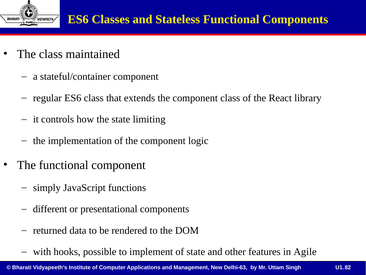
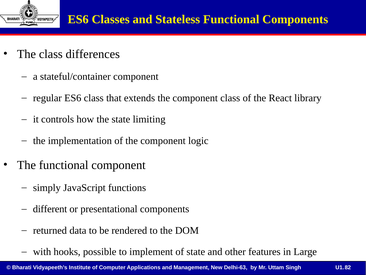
maintained: maintained -> differences (93, 54)
Agile: Agile -> Large (305, 251)
